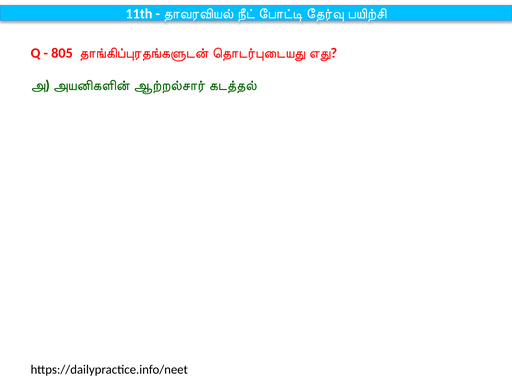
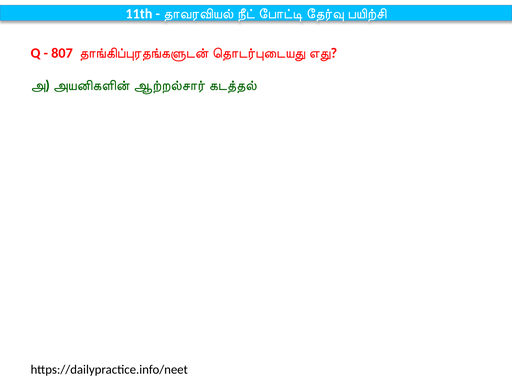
805: 805 -> 807 (62, 53)
